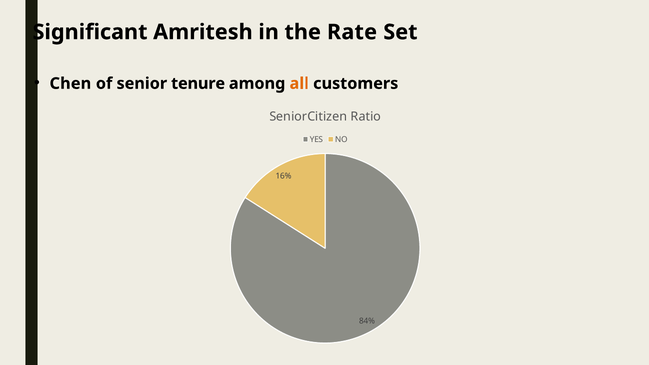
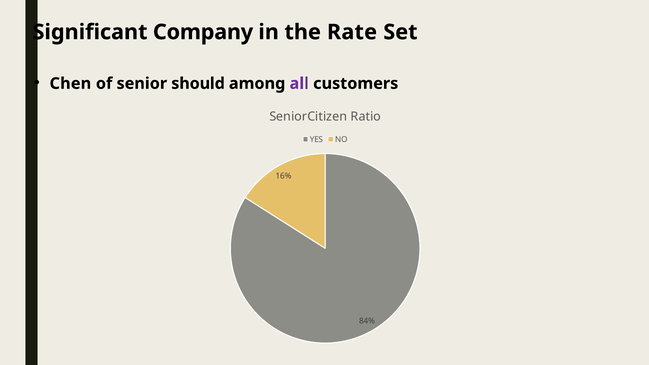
Amritesh: Amritesh -> Company (203, 32)
tenure: tenure -> should (198, 84)
all colour: orange -> purple (299, 84)
